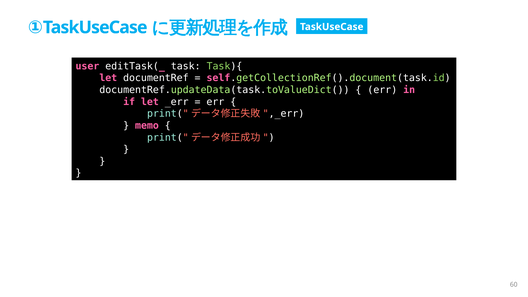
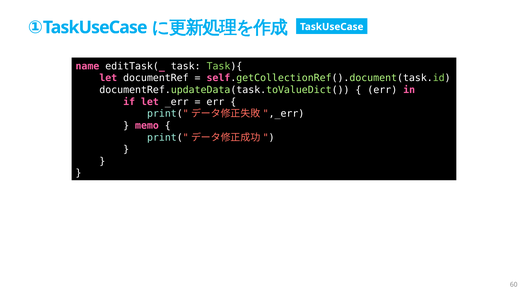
user: user -> name (87, 66)
